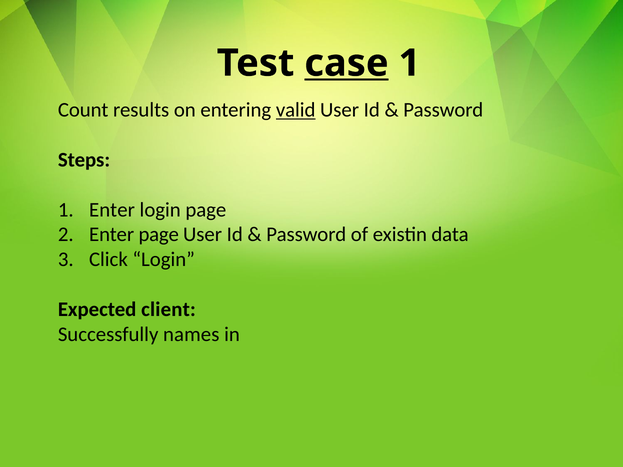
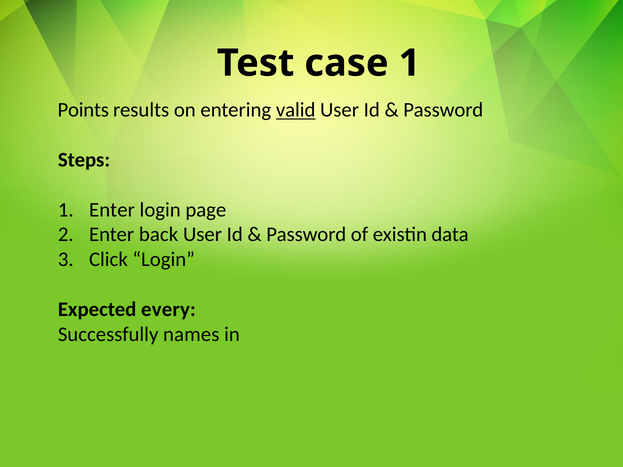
case underline: present -> none (346, 63)
Count: Count -> Points (83, 110)
Enter page: page -> back (159, 235)
client: client -> every (168, 310)
